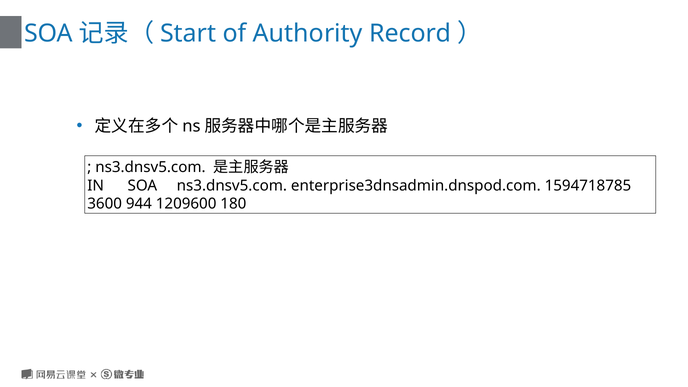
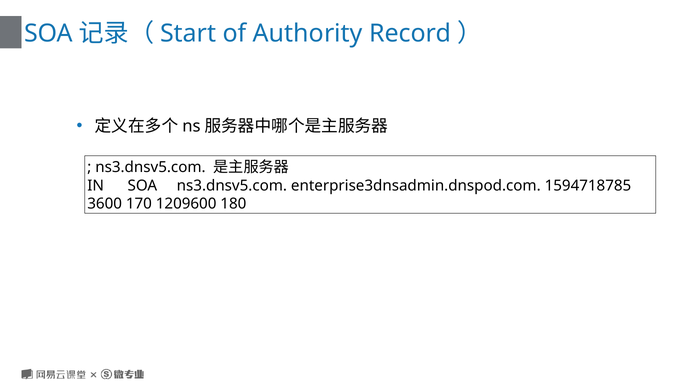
944: 944 -> 170 (139, 204)
